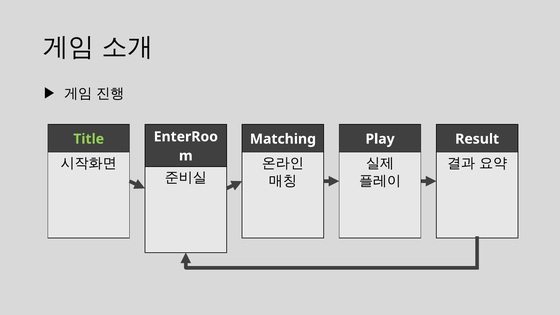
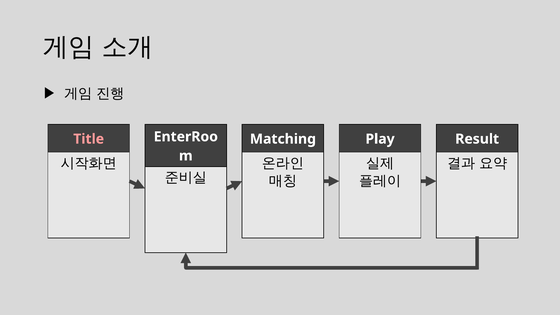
Title colour: light green -> pink (89, 139)
